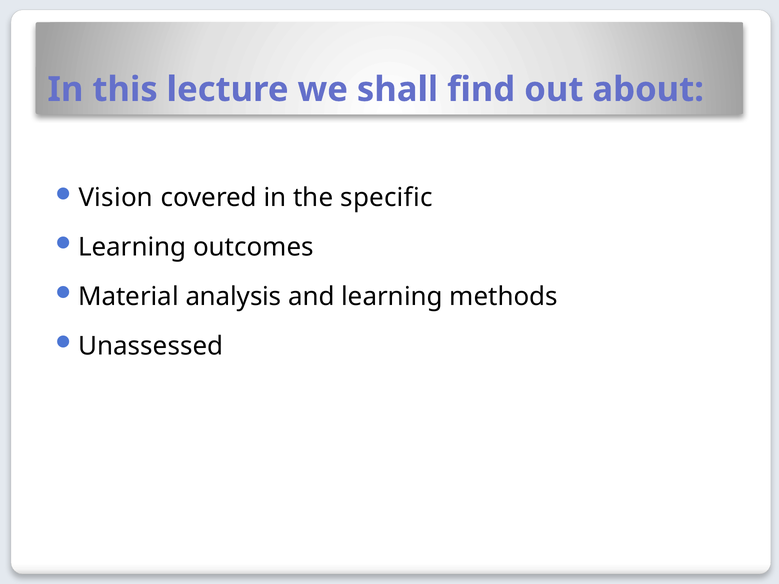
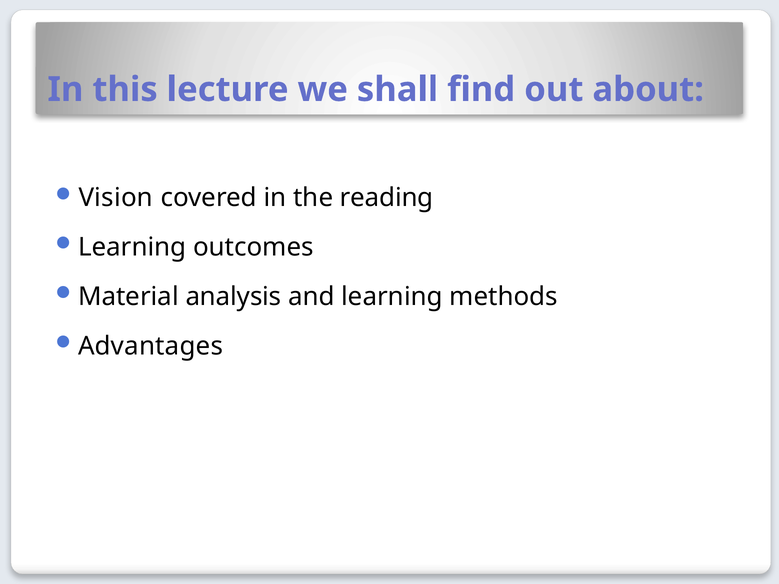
specific: specific -> reading (387, 198)
Unassessed: Unassessed -> Advantages (151, 346)
